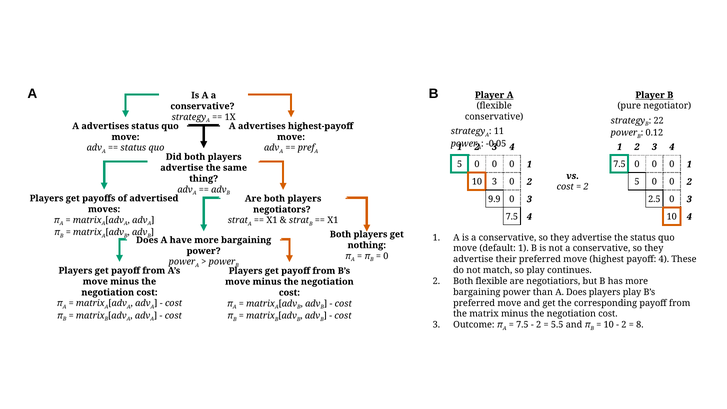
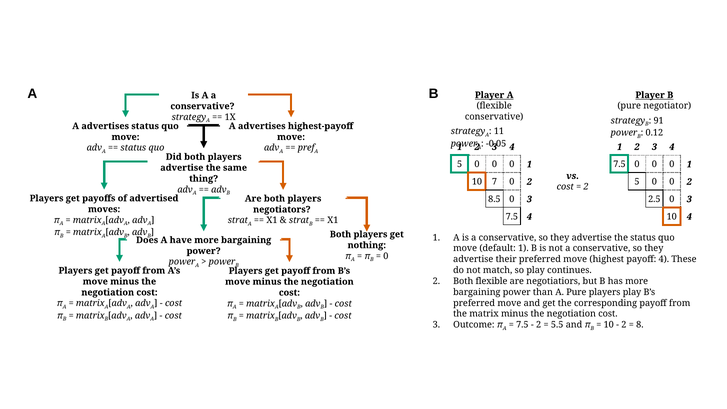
22: 22 -> 91 (659, 120)
10 3: 3 -> 7 (494, 182)
9.9: 9.9 -> 8.5 (494, 199)
A Does: Does -> Pure (576, 292)
